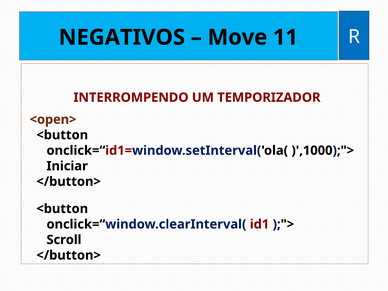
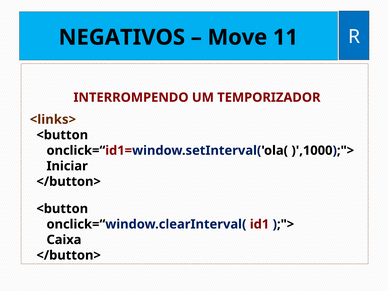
<open>: <open> -> <links> (53, 119)
Scroll: Scroll -> Caixa (64, 240)
